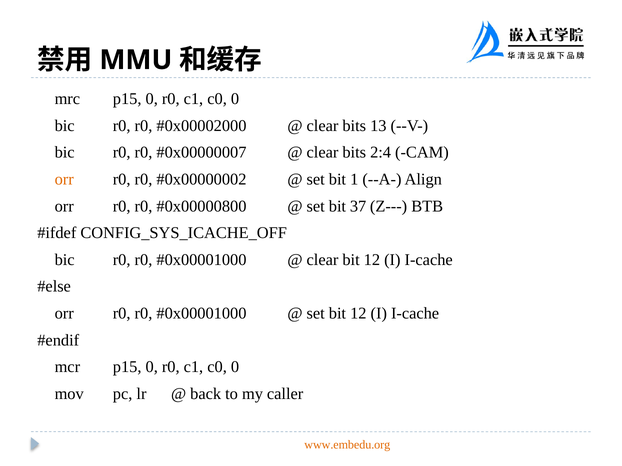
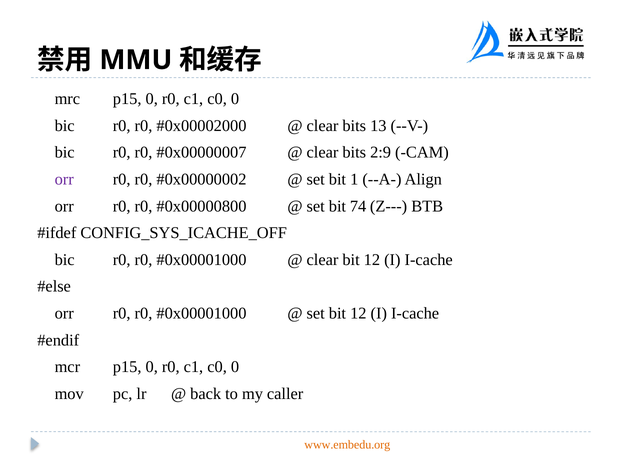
2:4: 2:4 -> 2:9 (381, 153)
orr colour: orange -> purple (64, 180)
37: 37 -> 74 (358, 206)
